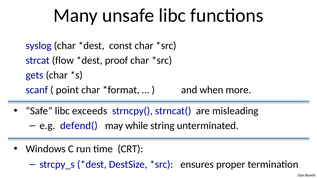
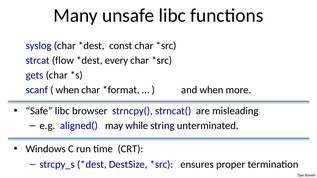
proof: proof -> every (116, 60)
point: point -> when (67, 90)
exceeds: exceeds -> browser (90, 111)
defend(: defend( -> aligned( (79, 126)
